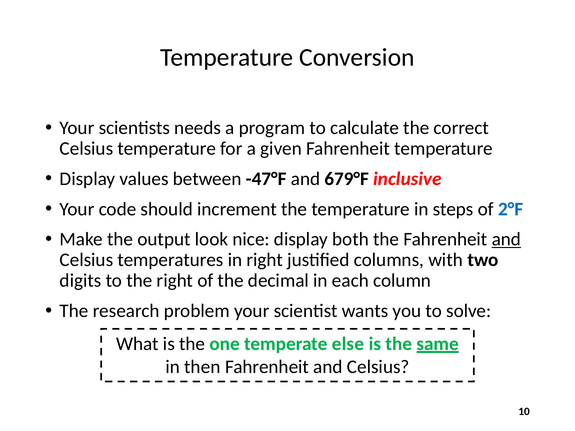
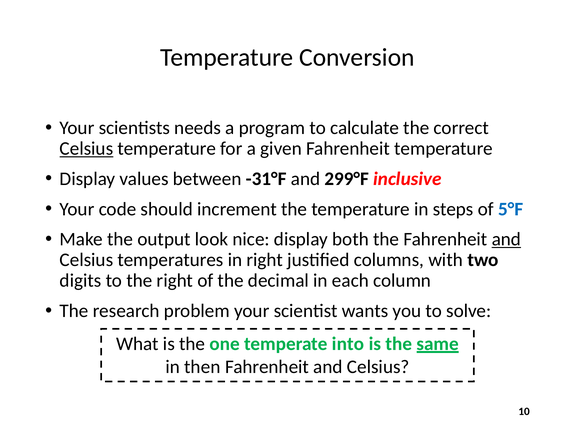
Celsius underline: none -> present (86, 149)
-47°F: -47°F -> -31°F (266, 179)
679°F: 679°F -> 299°F (347, 179)
2°F: 2°F -> 5°F (511, 209)
else: else -> into (348, 344)
